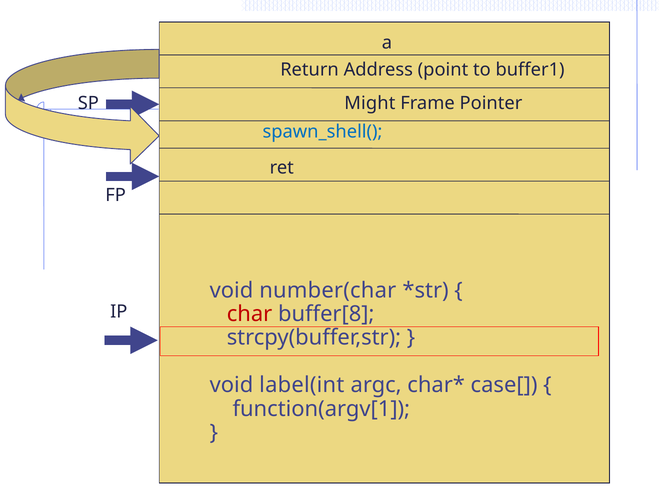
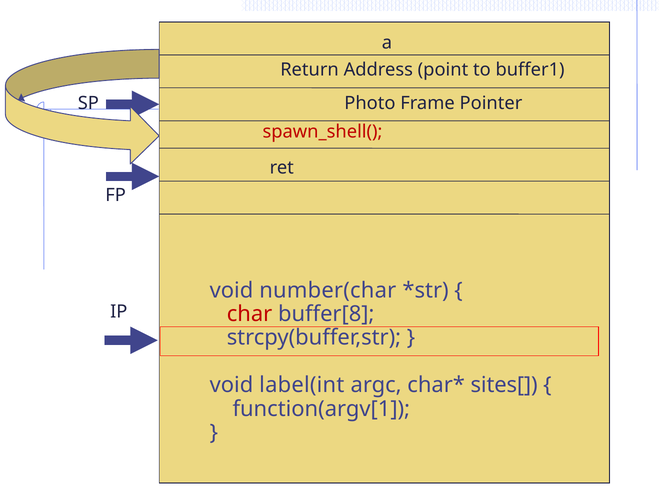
Might: Might -> Photo (370, 103)
spawn_shell( colour: blue -> red (323, 132)
case[: case[ -> sites[ (504, 385)
